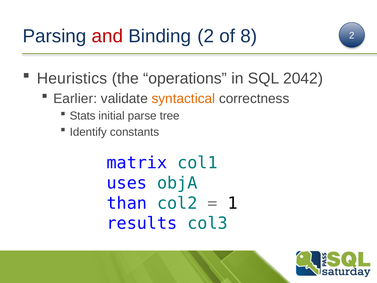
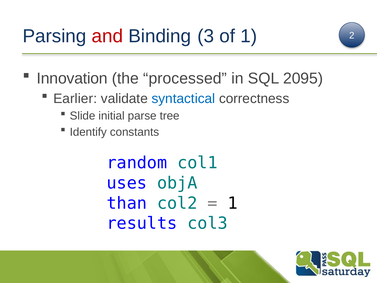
Binding 2: 2 -> 3 (206, 36)
of 8: 8 -> 1 (249, 36)
Heuristics: Heuristics -> Innovation (72, 78)
operations: operations -> processed (185, 78)
2042: 2042 -> 2095 (303, 78)
syntactical colour: orange -> blue (183, 99)
Stats: Stats -> Slide (83, 116)
matrix: matrix -> random (137, 163)
